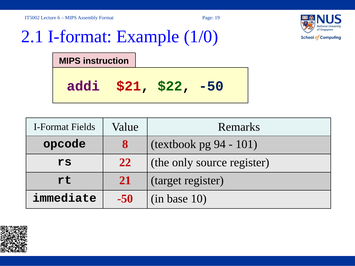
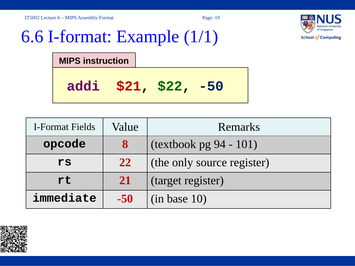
2.1: 2.1 -> 6.6 (32, 36)
1/0: 1/0 -> 1/1 (201, 36)
